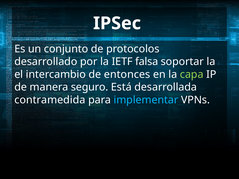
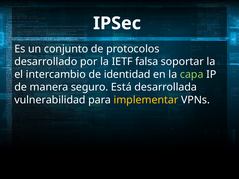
entonces: entonces -> identidad (127, 74)
contramedida: contramedida -> vulnerabilidad (50, 100)
implementar colour: light blue -> yellow (146, 100)
